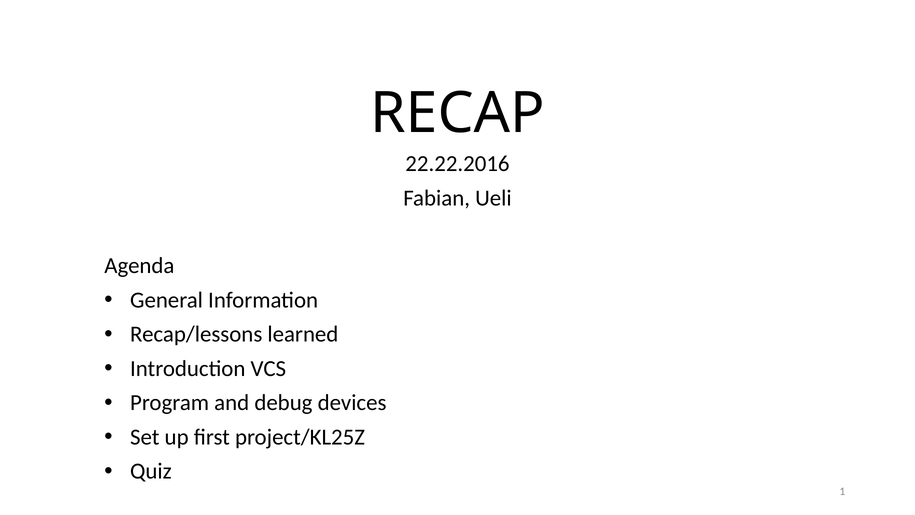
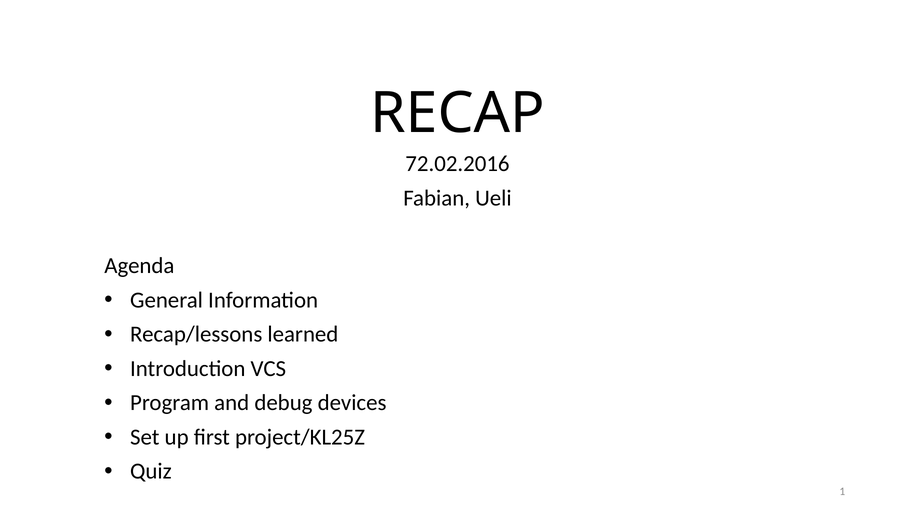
22.22.2016: 22.22.2016 -> 72.02.2016 (457, 164)
